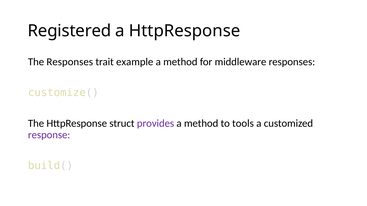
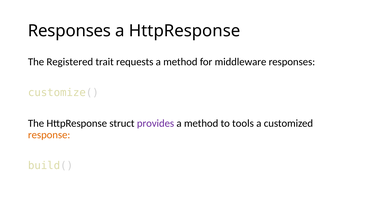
Registered: Registered -> Responses (69, 31)
The Responses: Responses -> Registered (70, 62)
example: example -> requests (135, 62)
response colour: purple -> orange (49, 135)
